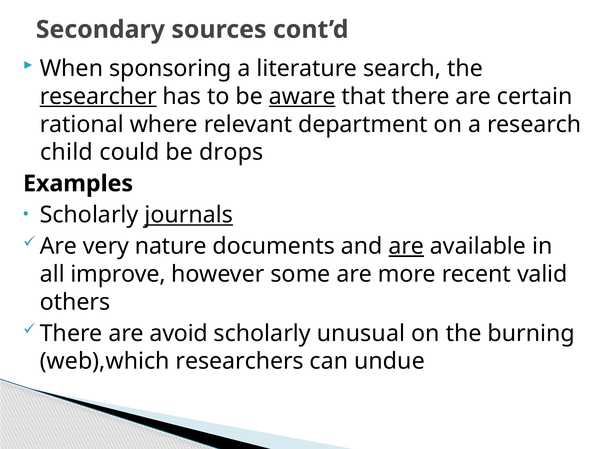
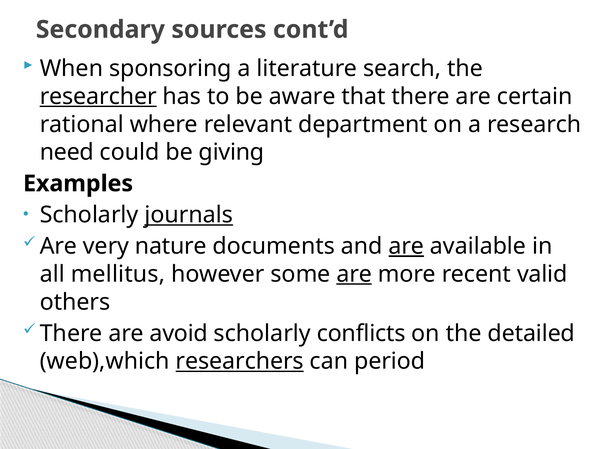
aware underline: present -> none (302, 96)
child: child -> need (67, 152)
drops: drops -> giving (231, 152)
improve: improve -> mellitus (118, 274)
are underline: none -> present (354, 274)
unusual: unusual -> conflicts (361, 333)
burning: burning -> detailed (531, 333)
researchers underline: none -> present (240, 361)
undue: undue -> period (390, 361)
